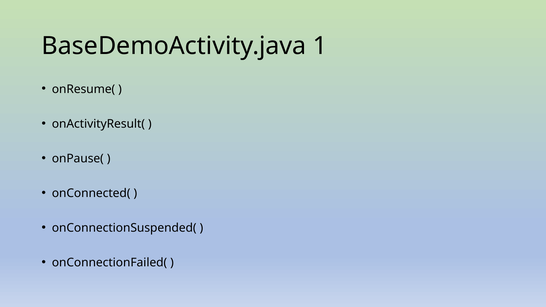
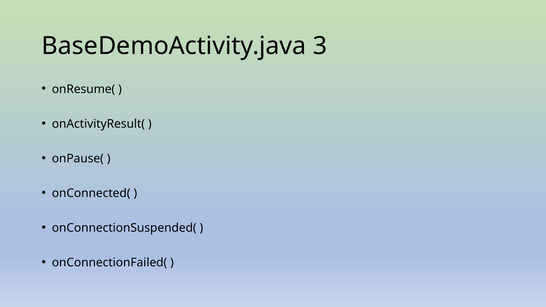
1: 1 -> 3 (320, 46)
